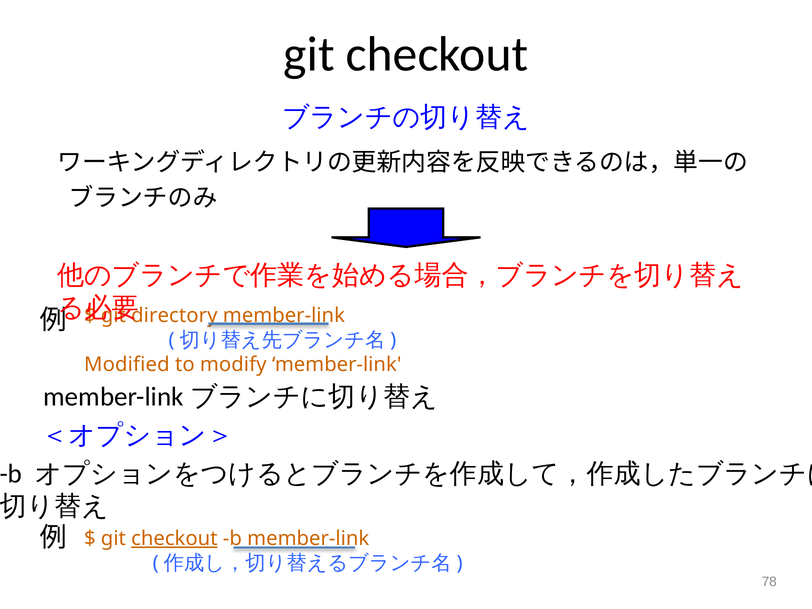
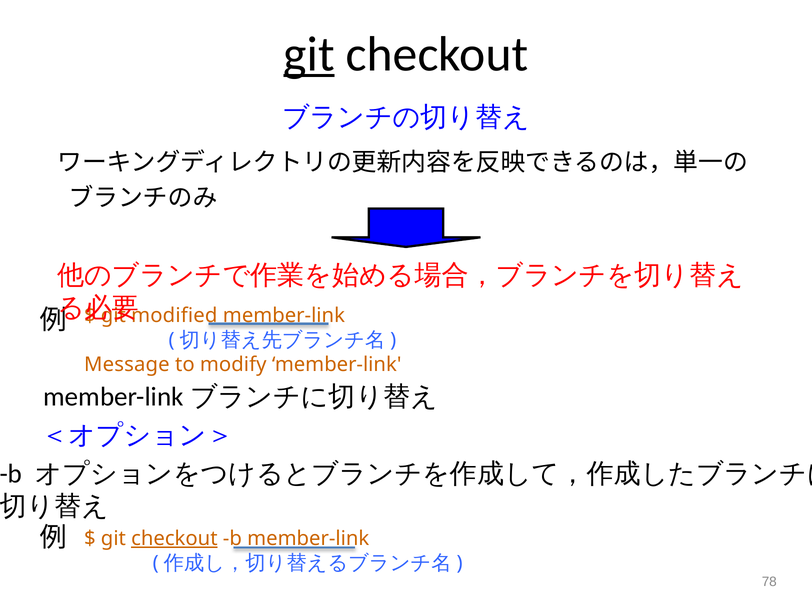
git underline: none -> present (309, 54)
directory: directory -> modified (174, 316)
Modified: Modified -> Message (127, 364)
